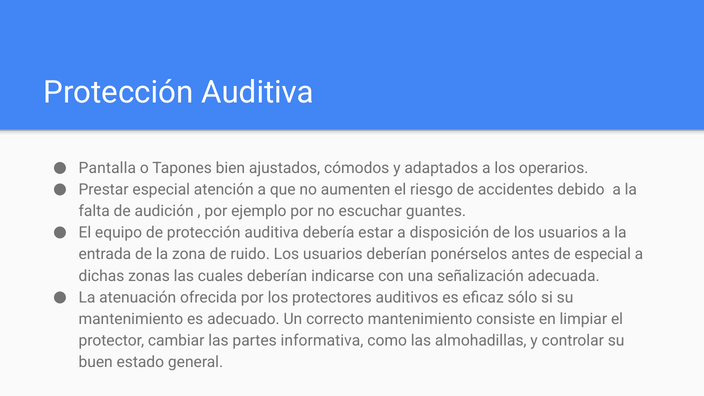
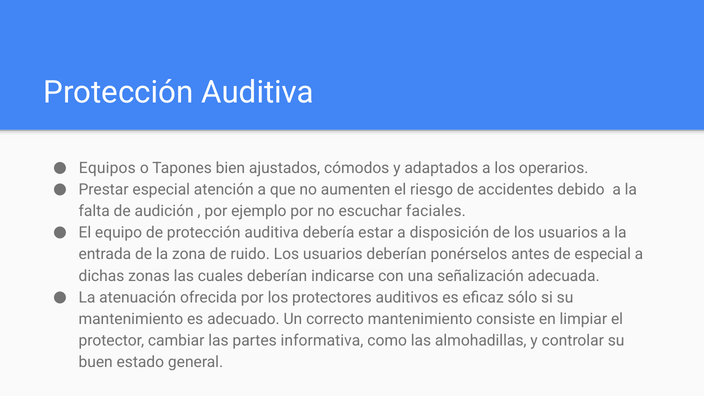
Pantalla: Pantalla -> Equipos (107, 168)
guantes: guantes -> faciales (436, 211)
